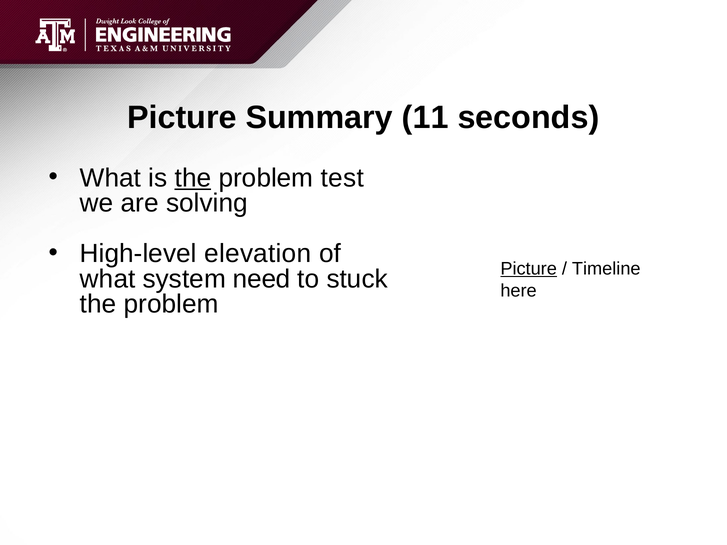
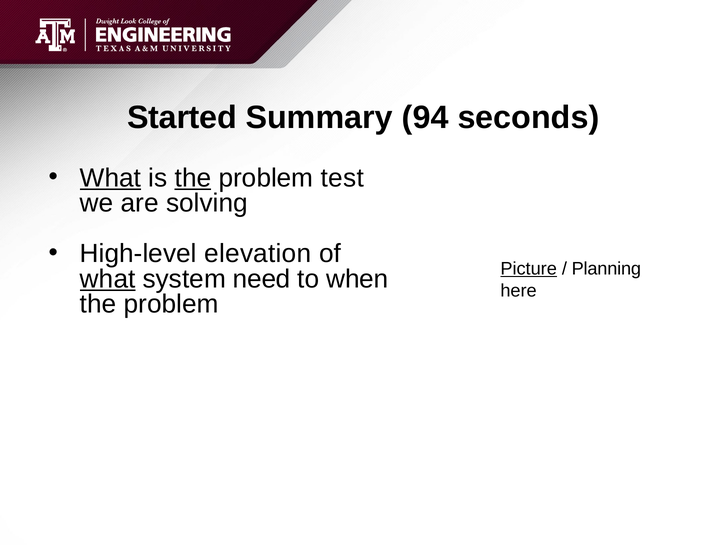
Picture: Picture -> Started (182, 118)
11: 11 -> 94 (425, 118)
What underline: none -> present (111, 178)
Timeline: Timeline -> Planning (606, 269)
what underline: none -> present (108, 279)
stuck: stuck -> when (357, 279)
